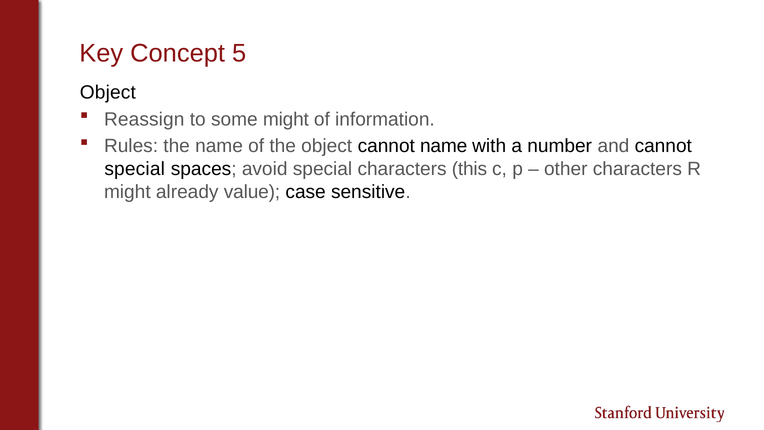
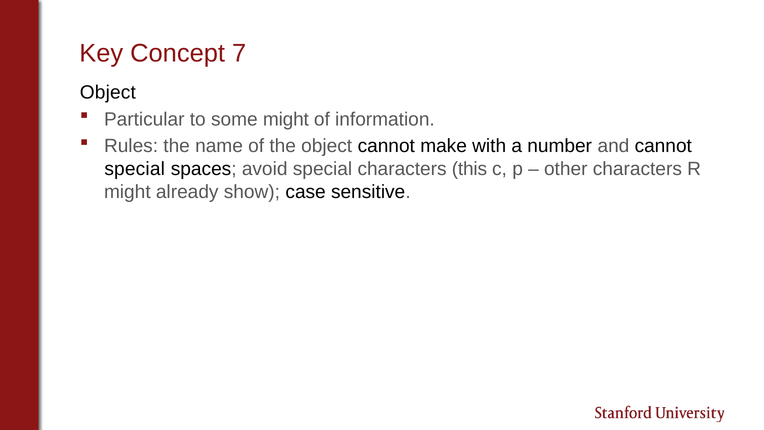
5: 5 -> 7 (239, 53)
Reassign: Reassign -> Particular (144, 119)
cannot name: name -> make (444, 146)
value: value -> show (252, 192)
